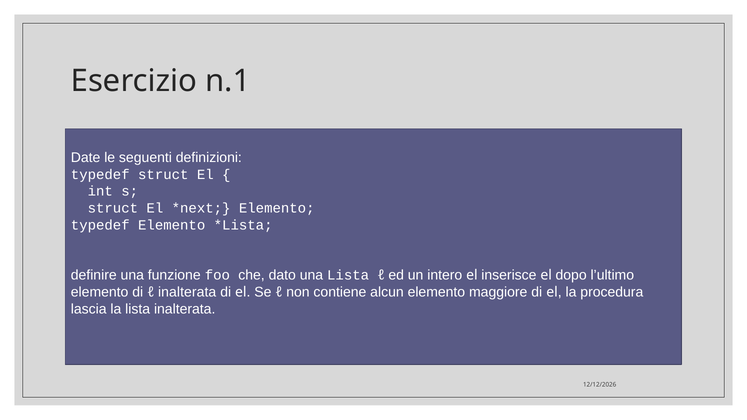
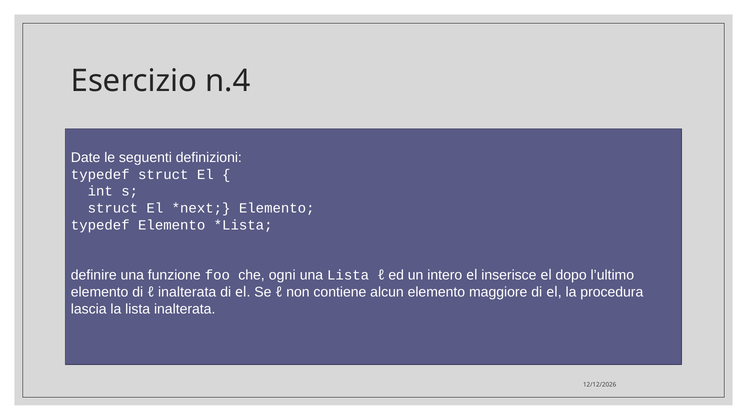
n.1: n.1 -> n.4 (228, 81)
dato: dato -> ogni (282, 275)
